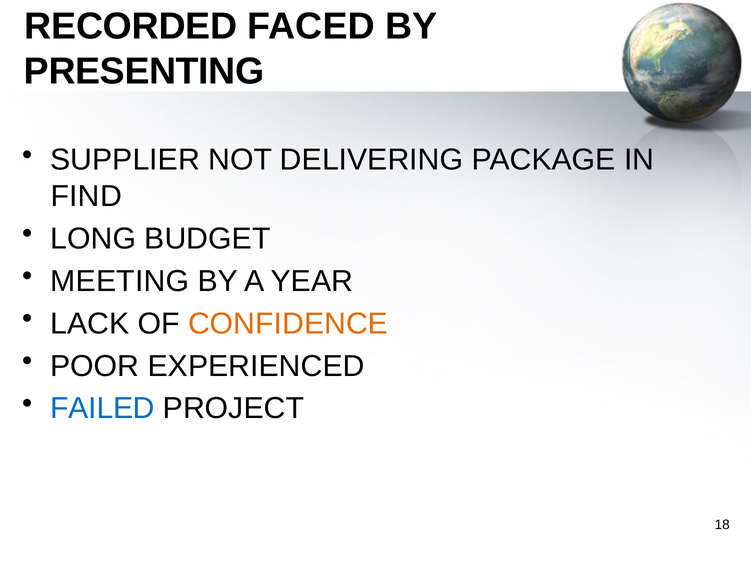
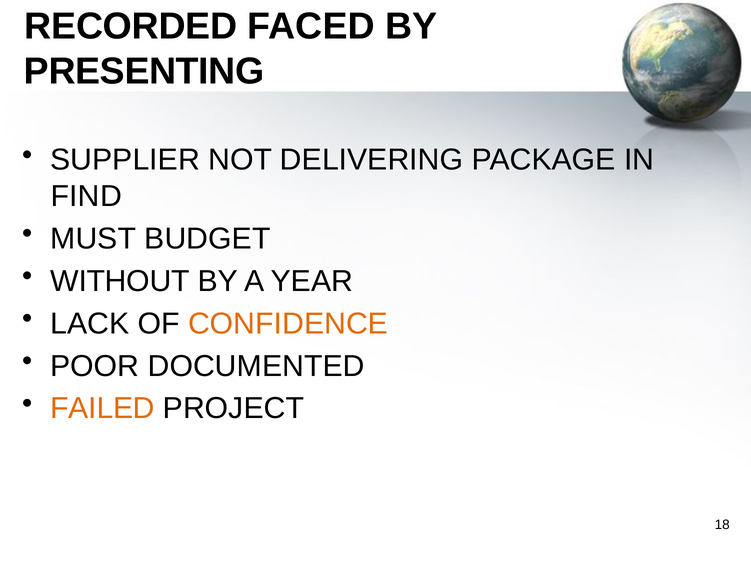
LONG: LONG -> MUST (93, 238)
MEETING: MEETING -> WITHOUT (120, 281)
EXPERIENCED: EXPERIENCED -> DOCUMENTED (256, 366)
FAILED colour: blue -> orange (103, 408)
